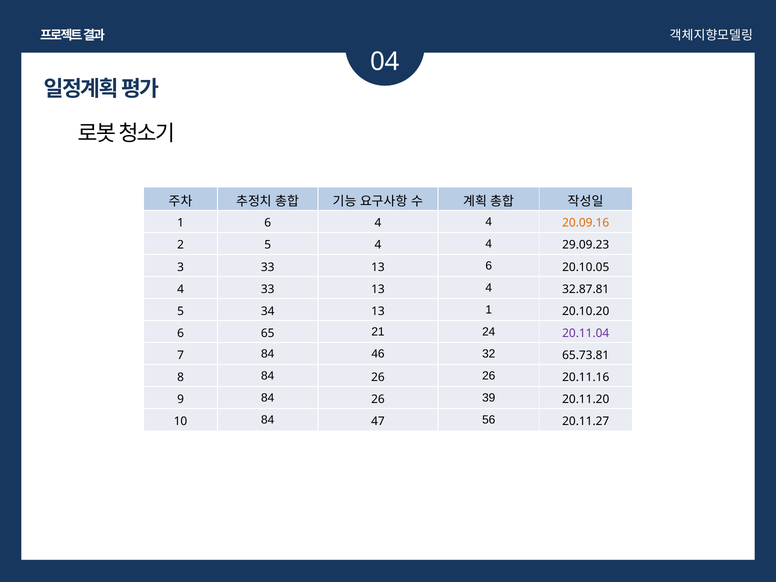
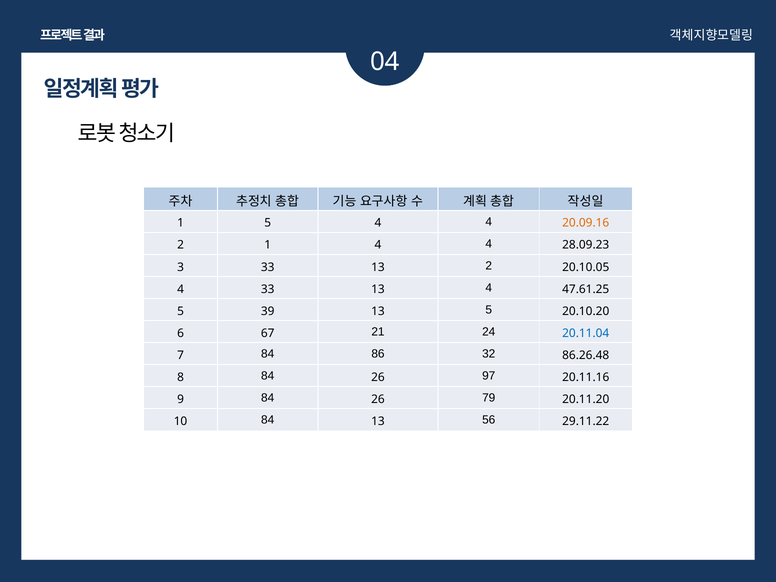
1 6: 6 -> 5 (268, 223)
2 5: 5 -> 1 (268, 245)
29.09.23: 29.09.23 -> 28.09.23 (586, 245)
13 6: 6 -> 2 (489, 266)
32.87.81: 32.87.81 -> 47.61.25 (586, 289)
34: 34 -> 39 (268, 311)
13 1: 1 -> 5 (489, 310)
65: 65 -> 67 (268, 333)
20.11.04 colour: purple -> blue (586, 333)
46: 46 -> 86 (378, 354)
65.73.81: 65.73.81 -> 86.26.48 (586, 355)
26 26: 26 -> 97 (489, 376)
39: 39 -> 79 (489, 398)
84 47: 47 -> 13 (378, 421)
20.11.27: 20.11.27 -> 29.11.22 (586, 421)
